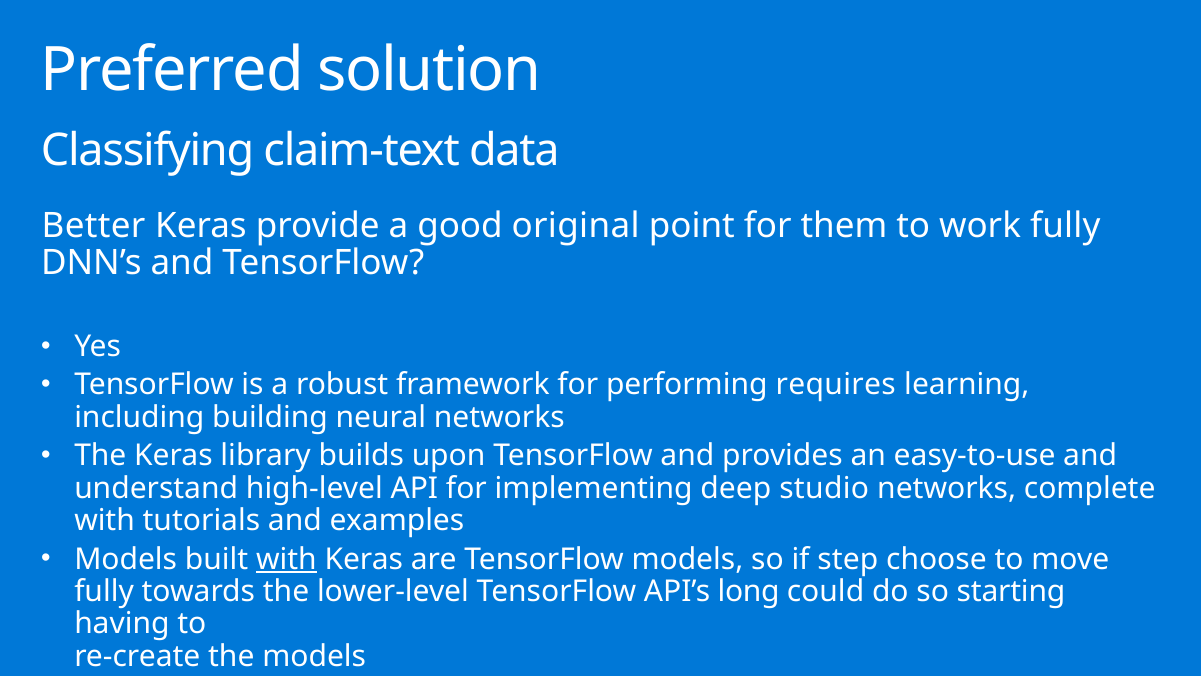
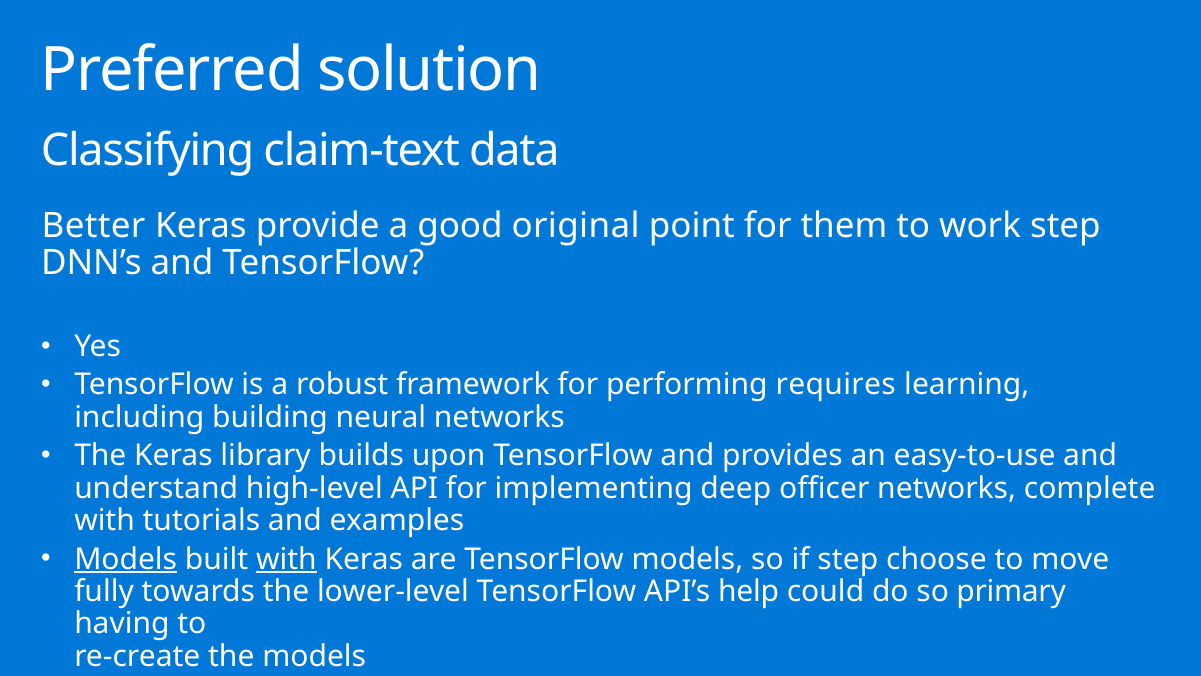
work fully: fully -> step (1065, 225)
studio: studio -> officer (824, 488)
Models underline: none -> present (126, 559)
long: long -> help (749, 591)
starting: starting -> primary (1011, 591)
